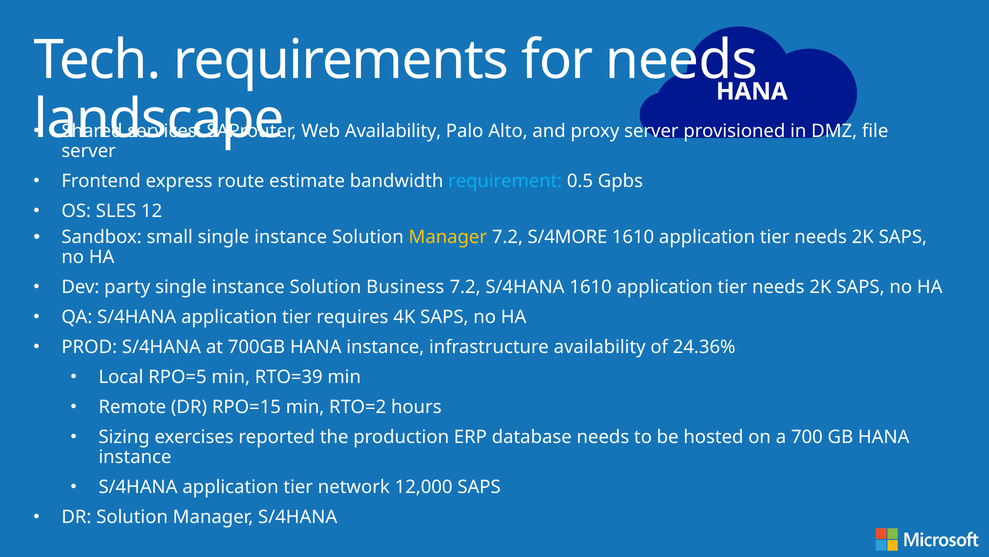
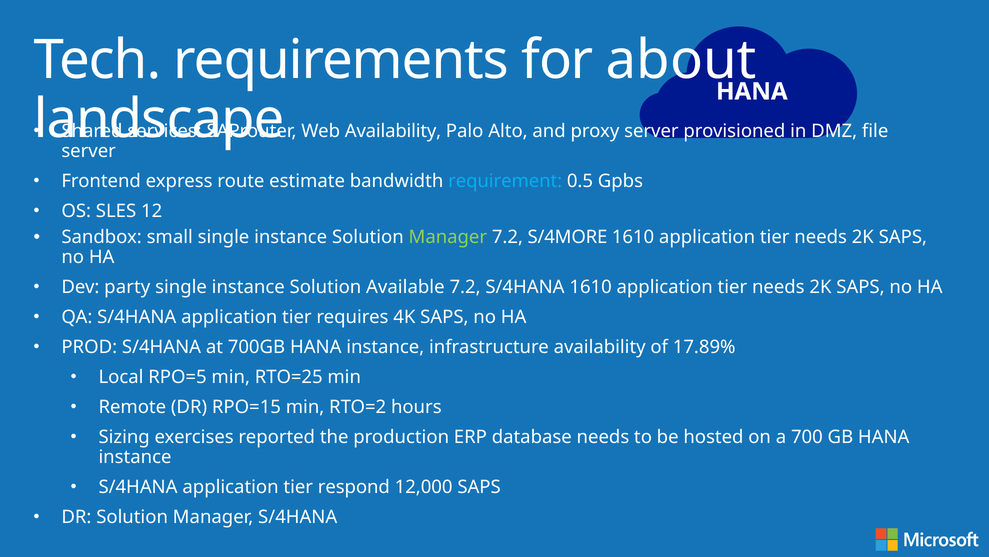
for needs: needs -> about (681, 60)
Manager colour: yellow -> light green (448, 237)
Business: Business -> Available (405, 287)
24.36%: 24.36% -> 17.89% (704, 347)
RTO=39: RTO=39 -> RTO=25 (289, 377)
network: network -> respond (354, 486)
